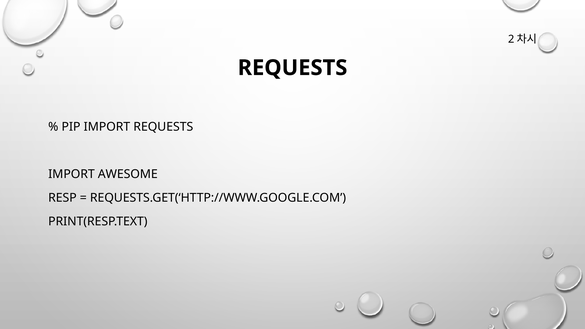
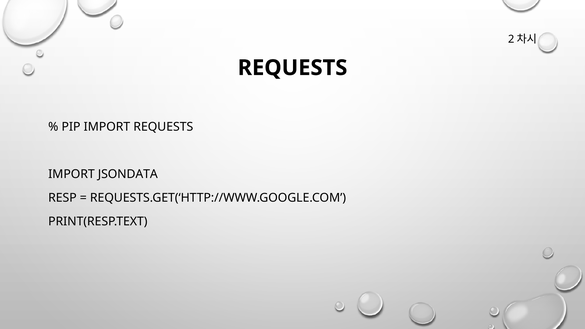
AWESOME: AWESOME -> JSONDATA (128, 174)
